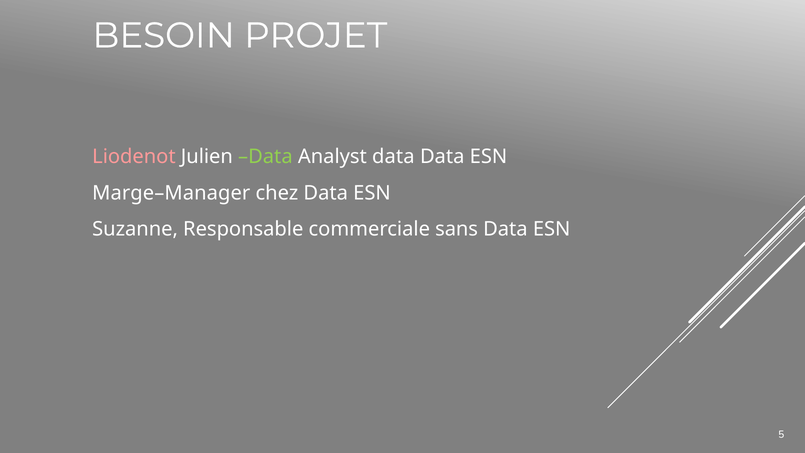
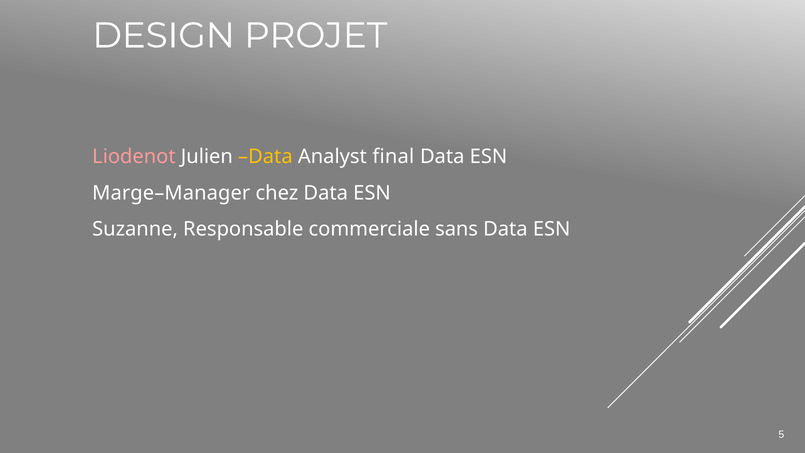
BESOIN: BESOIN -> DESIGN (164, 36)
Data colour: light green -> yellow (265, 157)
Analyst data: data -> final (393, 157)
